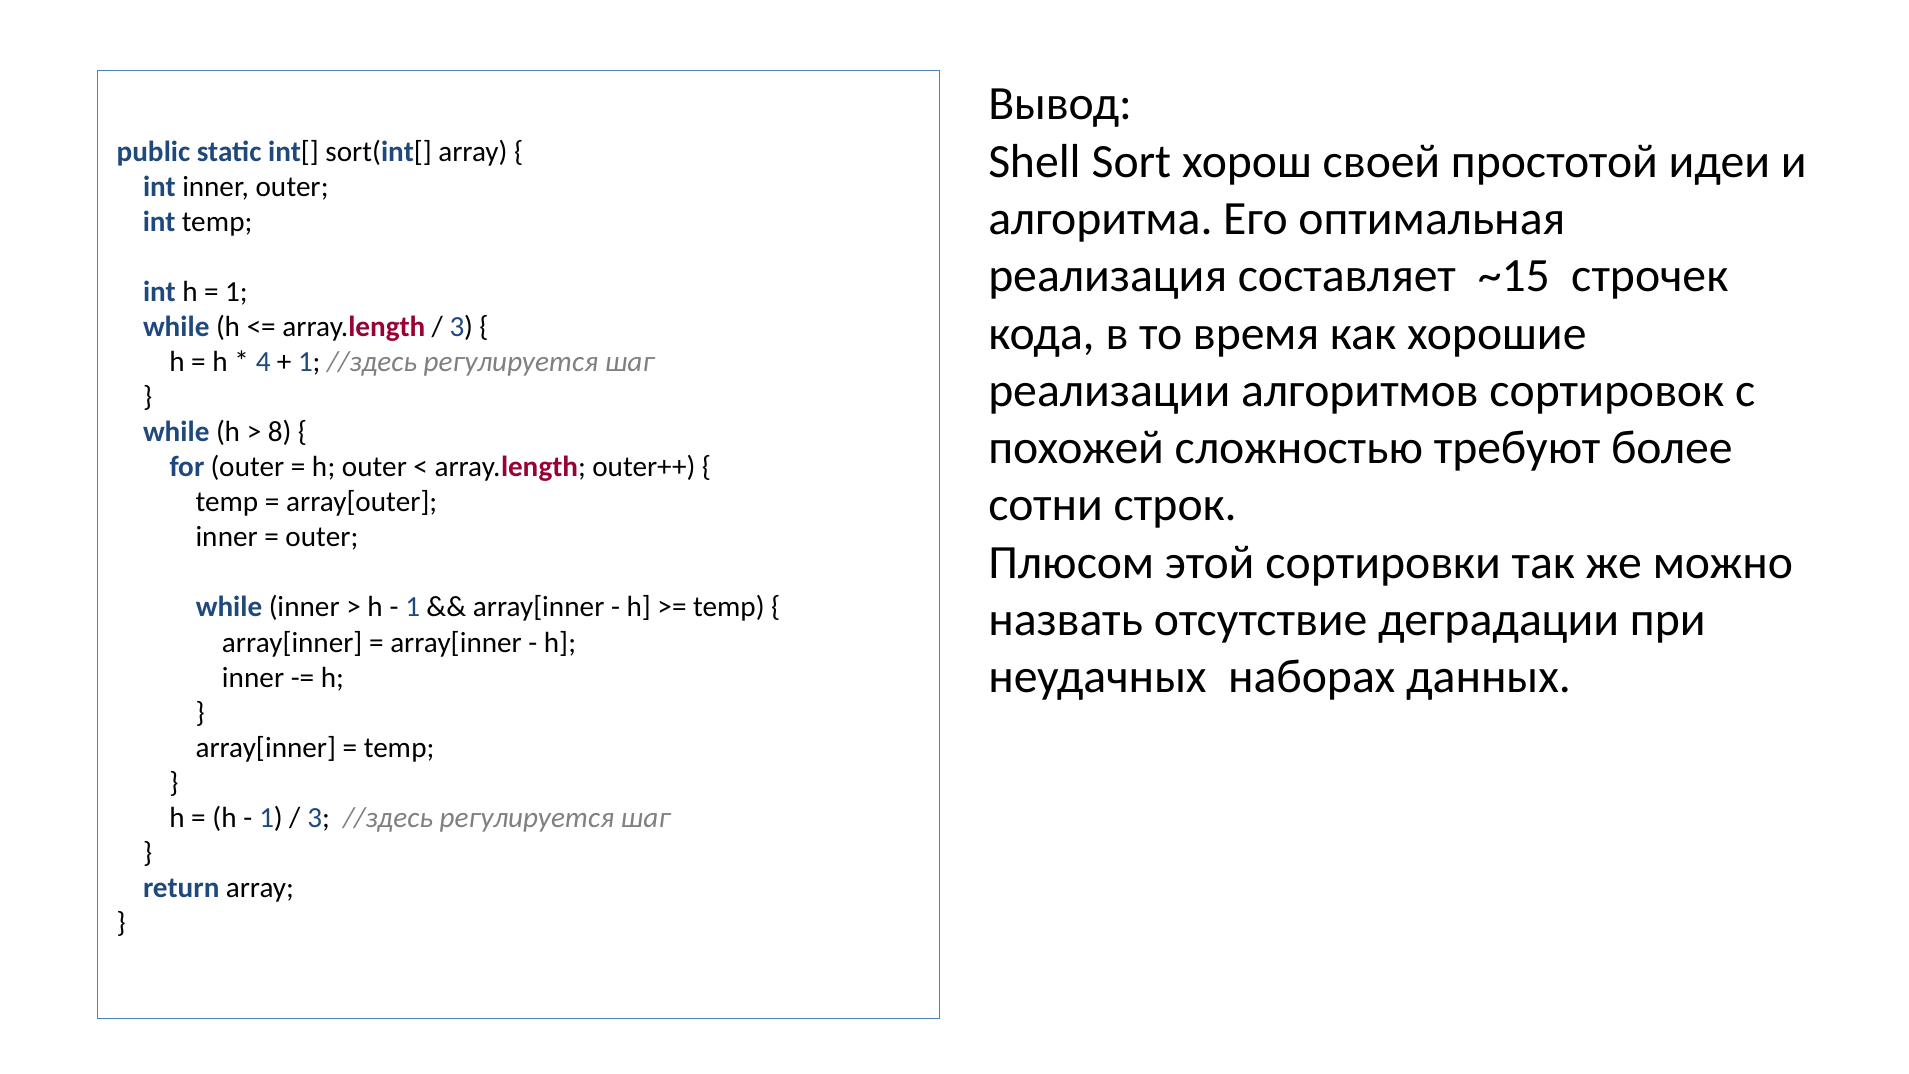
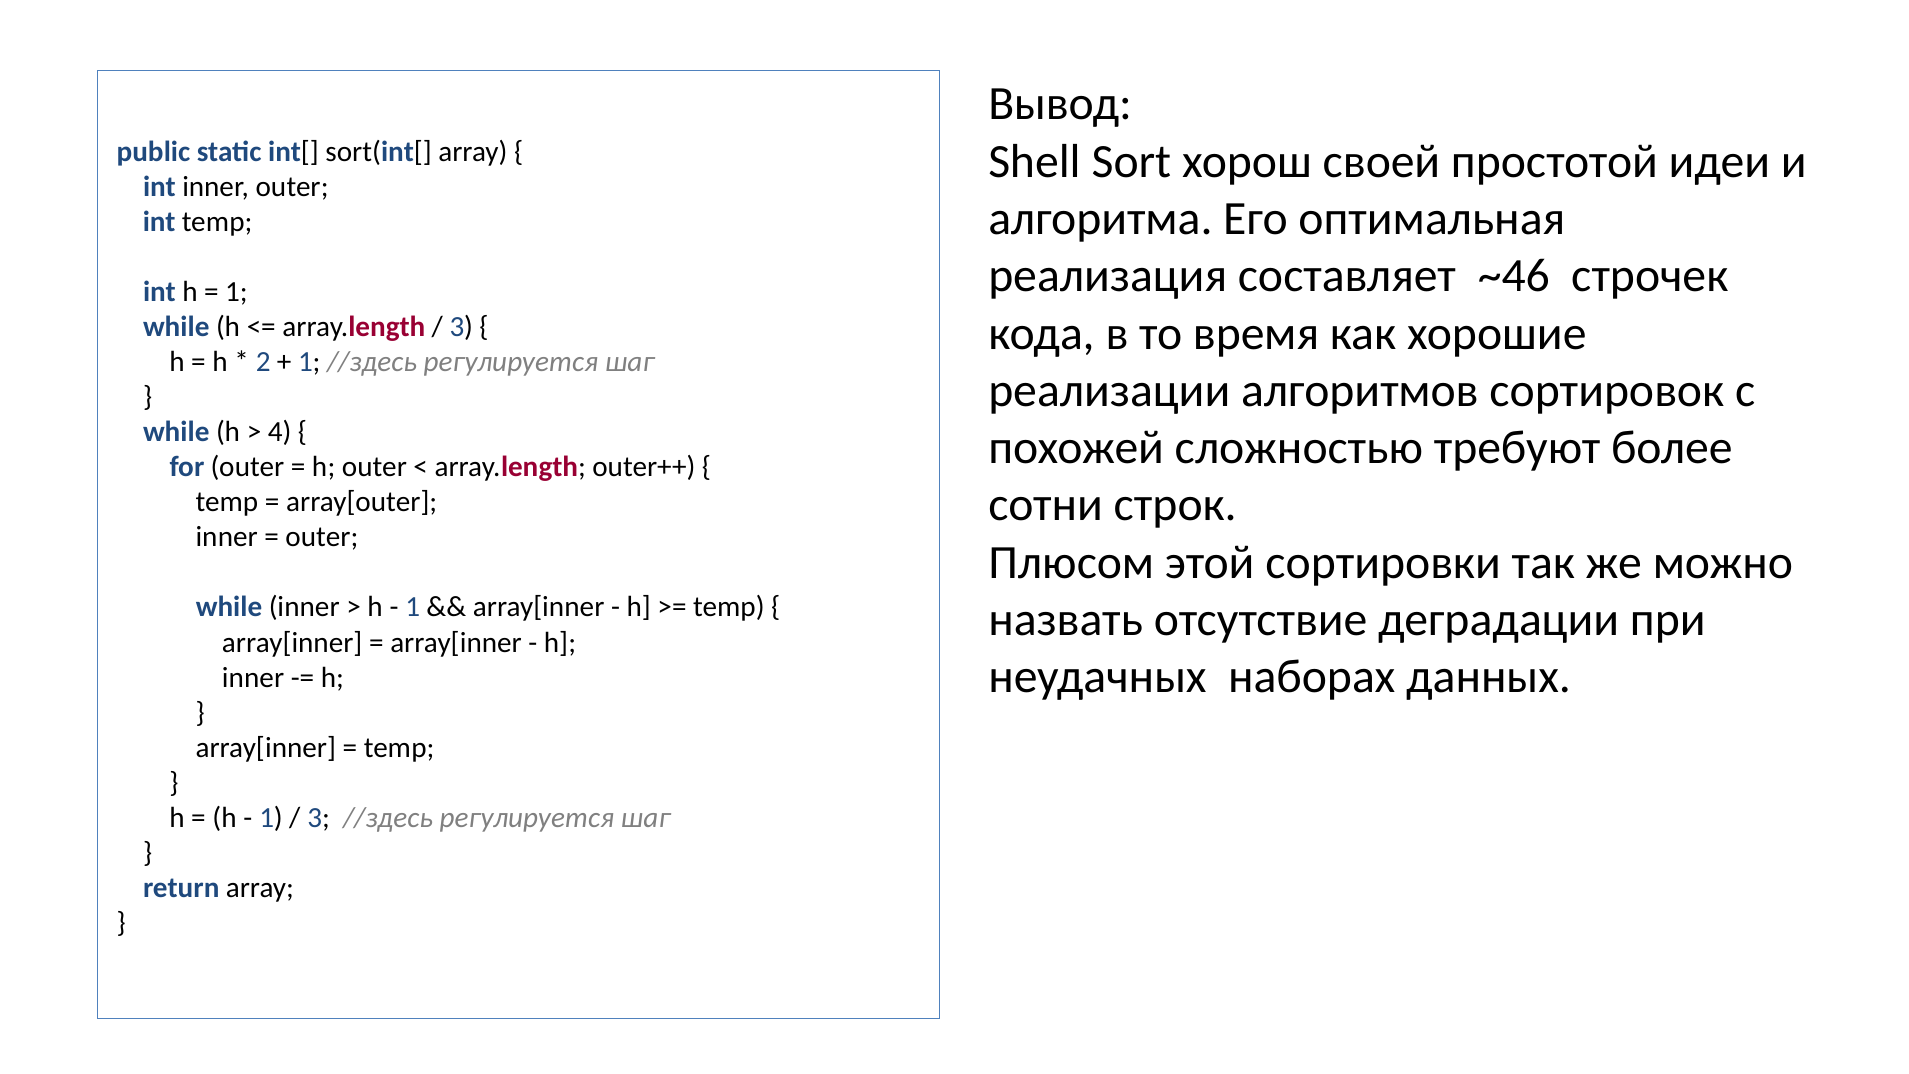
~15: ~15 -> ~46 (1514, 276)
4: 4 -> 2 (263, 362)
8: 8 -> 4 (280, 432)
